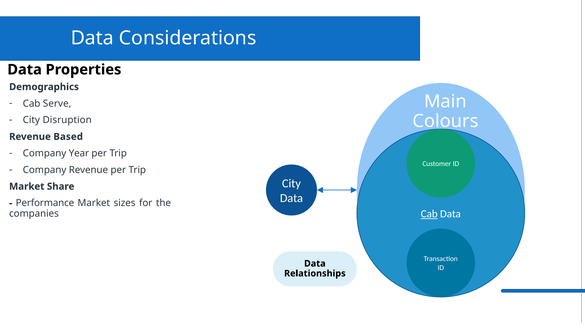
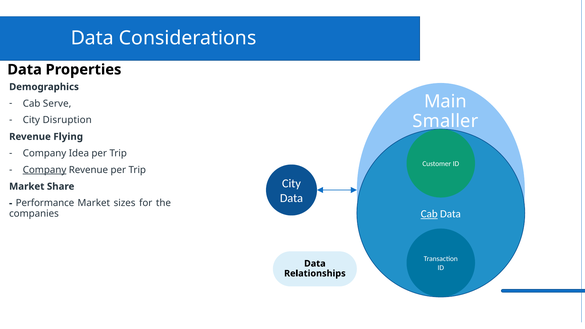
Colours: Colours -> Smaller (445, 121)
Based: Based -> Flying (68, 137)
Year: Year -> Idea (79, 153)
Company underline: none -> present (45, 170)
